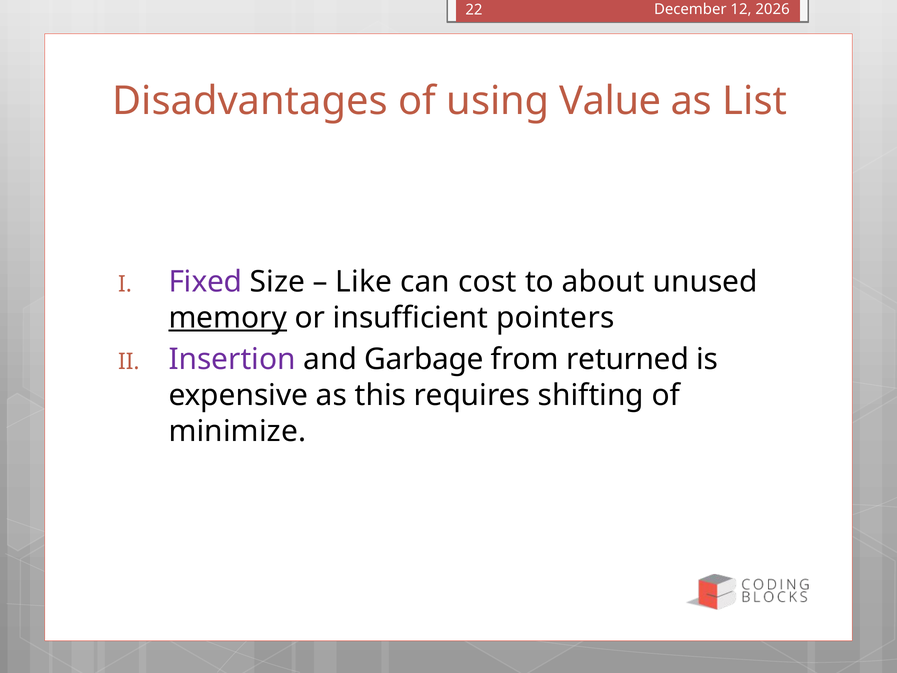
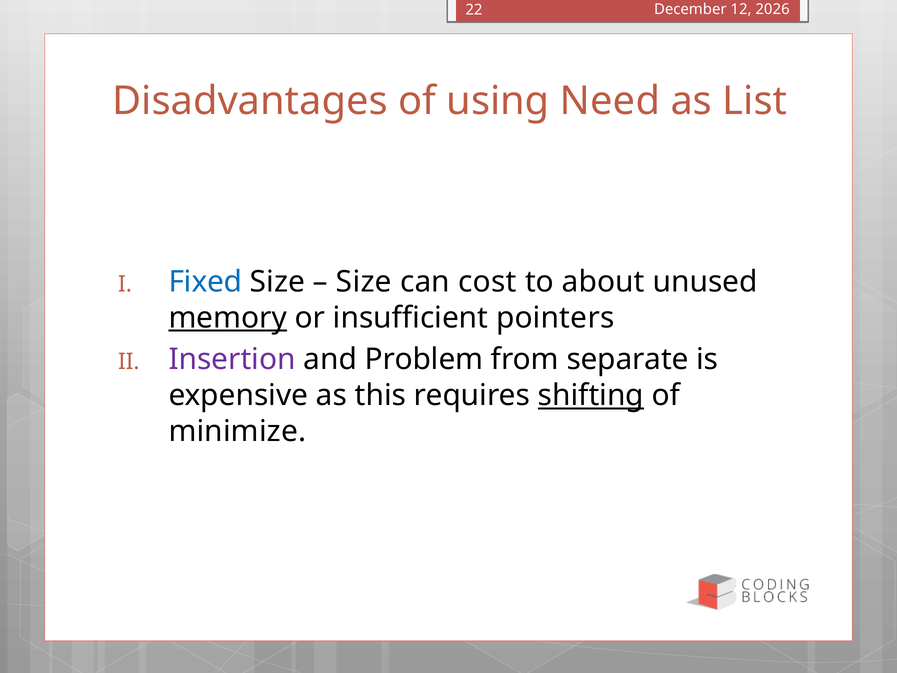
Value: Value -> Need (610, 101)
Fixed colour: purple -> blue (205, 282)
Like: Like -> Size (364, 282)
Garbage: Garbage -> Problem (424, 359)
returned: returned -> separate (628, 359)
shifting underline: none -> present (591, 395)
